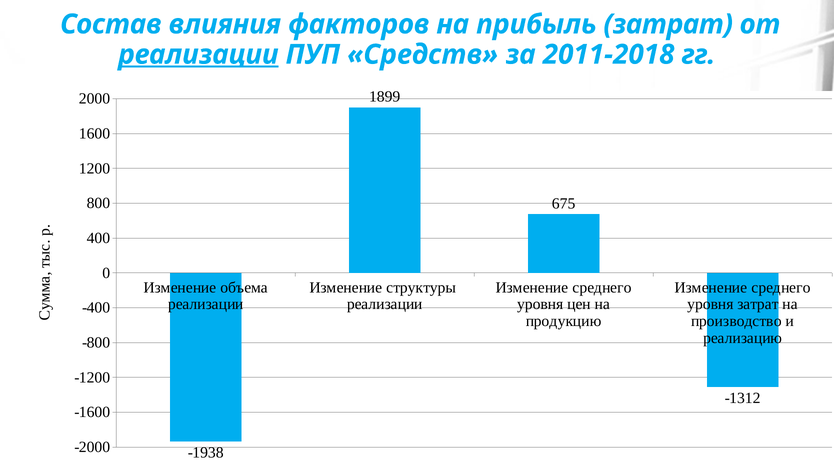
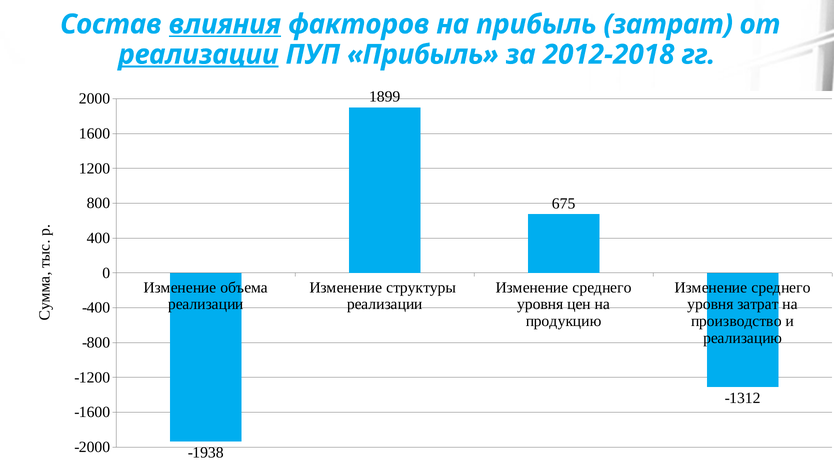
влияния underline: none -> present (225, 24)
ПУП Средств: Средств -> Прибыль (423, 55)
2011-2018: 2011-2018 -> 2012-2018 (609, 55)
